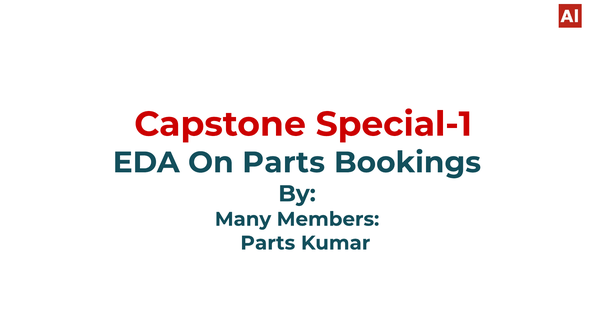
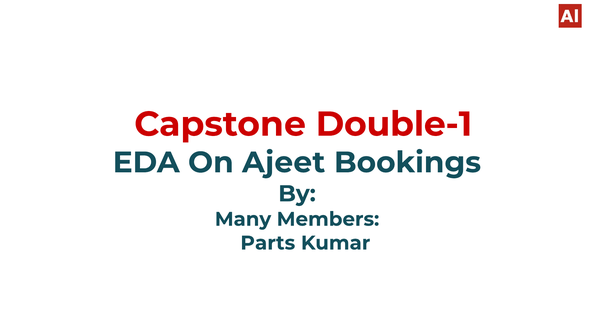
Special-1: Special-1 -> Double-1 (394, 124)
On Parts: Parts -> Ajeet (284, 163)
